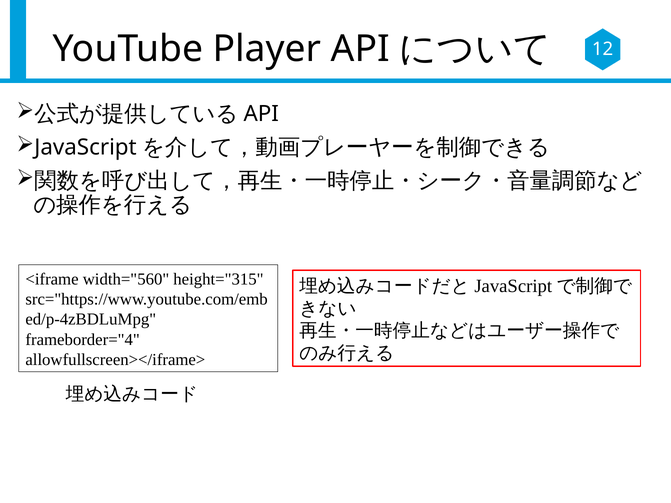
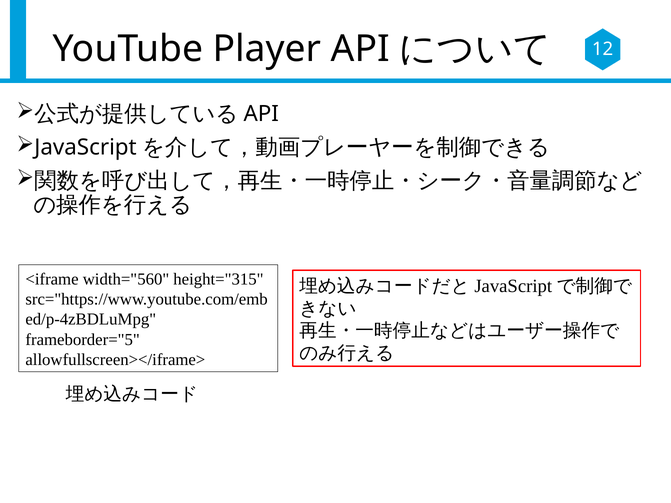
frameborder="4: frameborder="4 -> frameborder="5 (83, 340)
